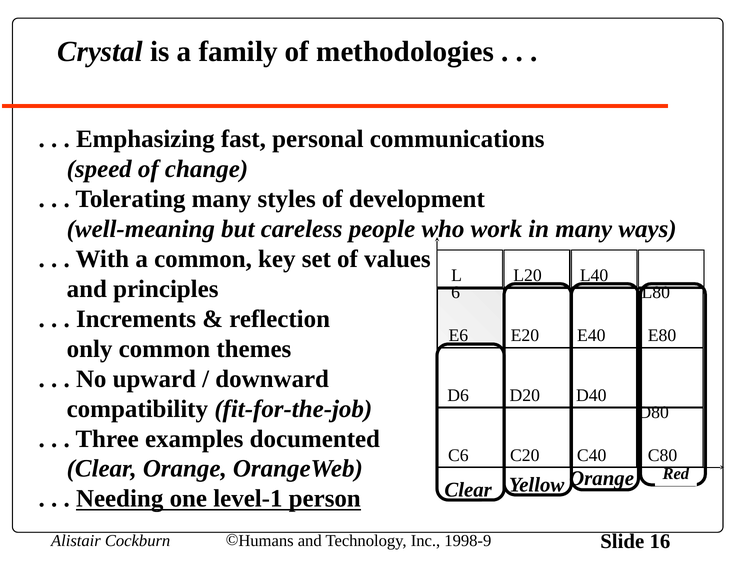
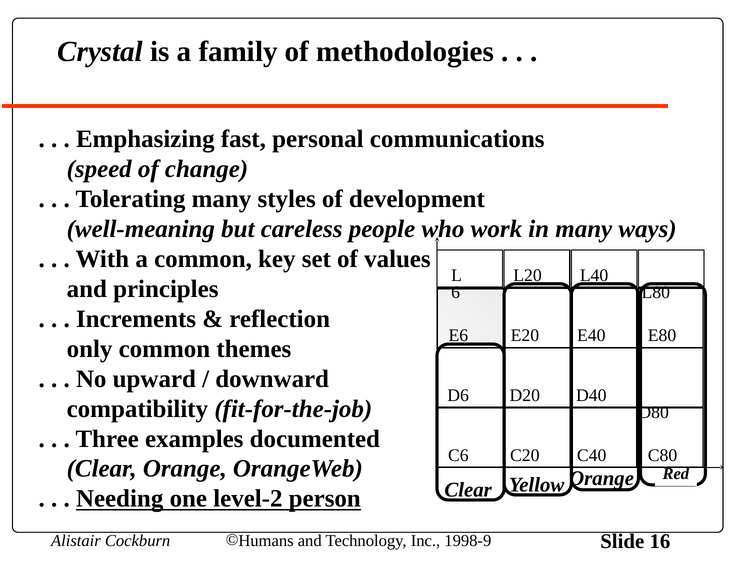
level-1: level-1 -> level-2 (248, 498)
